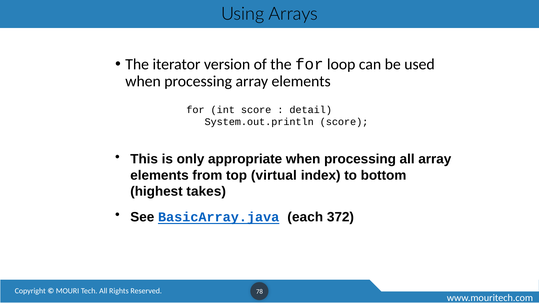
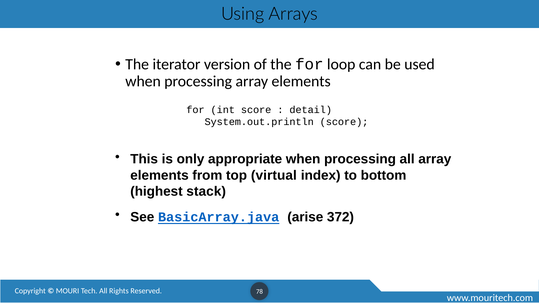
takes: takes -> stack (206, 192)
each: each -> arise (305, 217)
